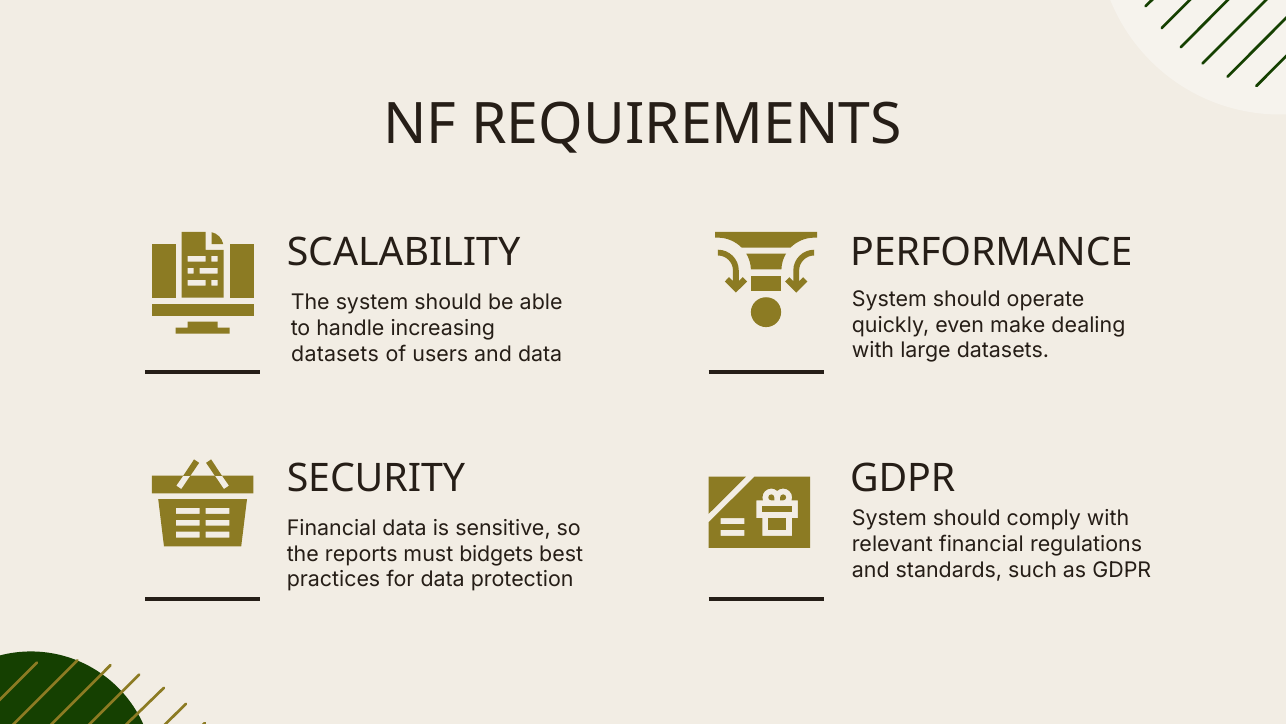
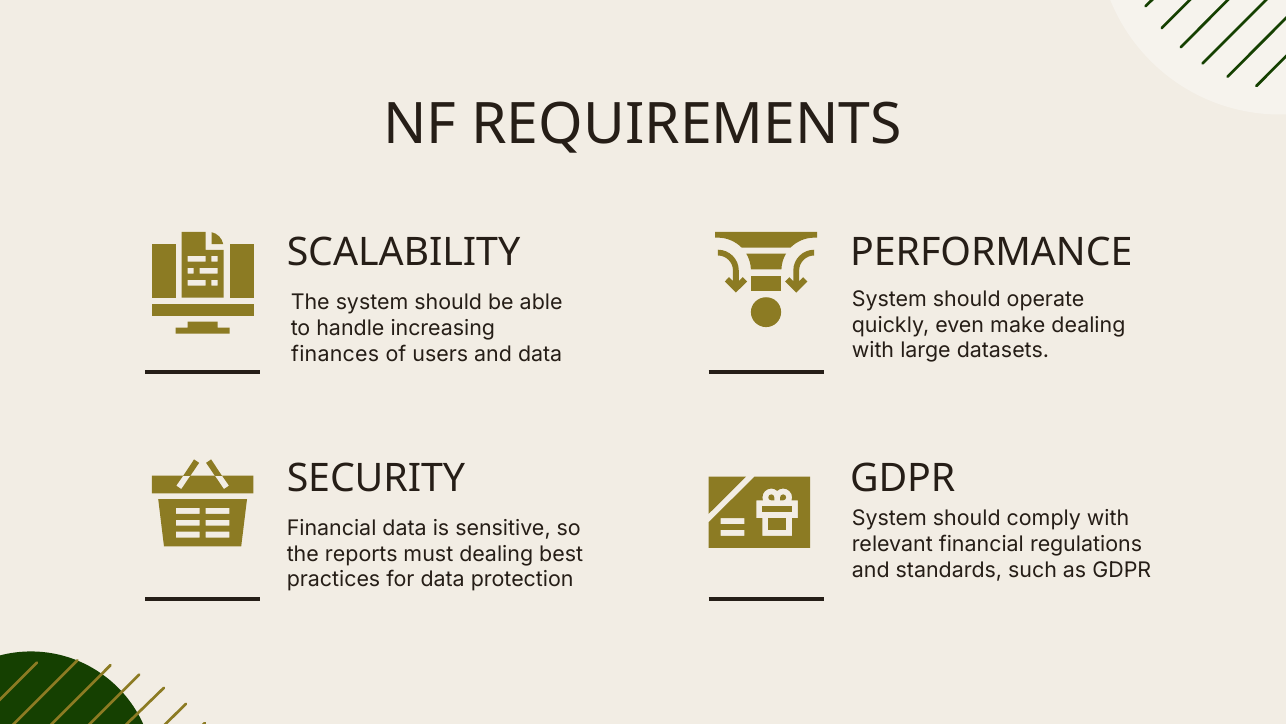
datasets: datasets -> finances (335, 354)
must bidgets: bidgets -> dealing (496, 554)
